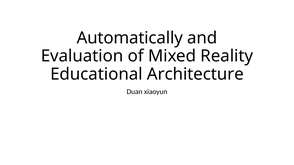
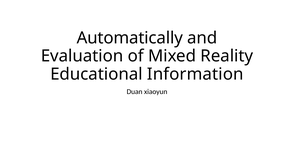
Architecture: Architecture -> Information (195, 74)
